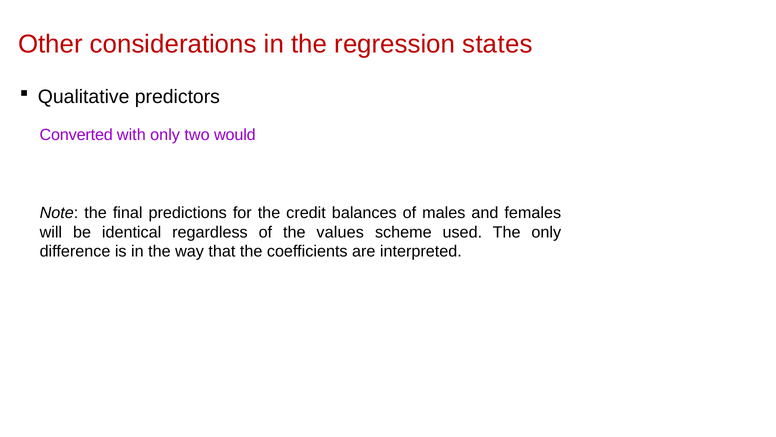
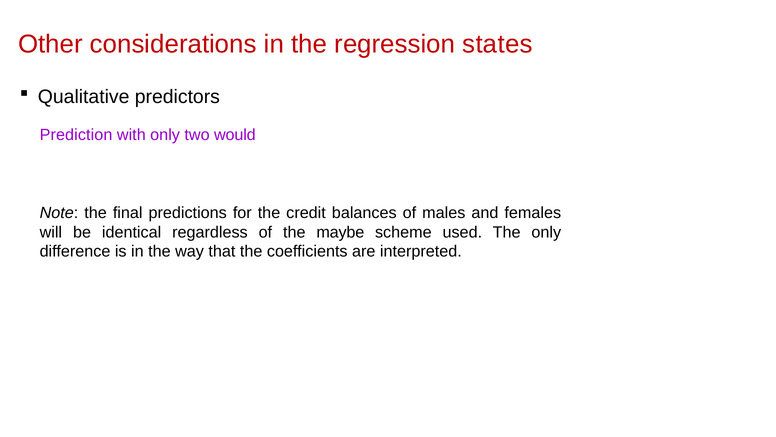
Converted: Converted -> Prediction (76, 135)
values: values -> maybe (340, 232)
